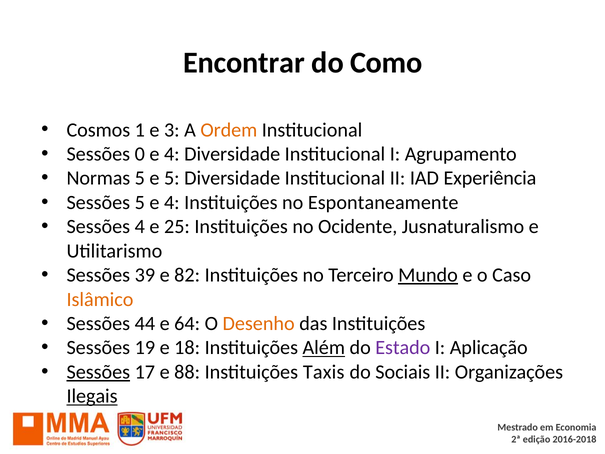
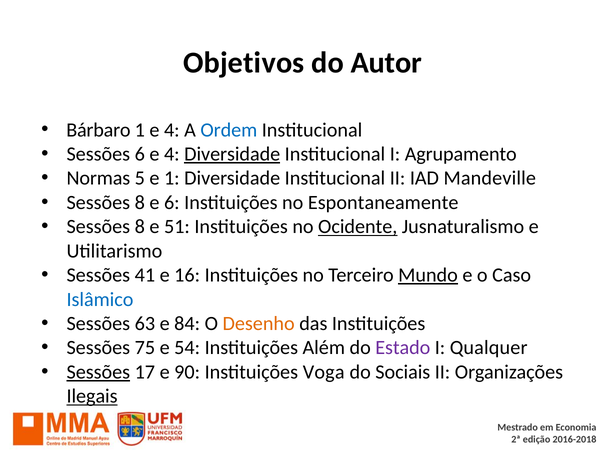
Encontrar: Encontrar -> Objetivos (244, 63)
Como: Como -> Autor (386, 63)
Cosmos: Cosmos -> Bárbaro (98, 130)
1 e 3: 3 -> 4 (172, 130)
Ordem colour: orange -> blue (229, 130)
Sessões 0: 0 -> 6 (140, 154)
Diversidade underline: none -> present (232, 154)
e 5: 5 -> 1 (172, 178)
Experiência: Experiência -> Mandeville (490, 178)
5: 5 -> 8 (140, 202)
4: 4 -> 6 (172, 202)
4: 4 -> 8 (140, 227)
25: 25 -> 51 (177, 227)
Ocidente underline: none -> present (358, 227)
39: 39 -> 41 (145, 275)
82: 82 -> 16 (187, 275)
Islâmico colour: orange -> blue (100, 299)
44: 44 -> 63 (145, 323)
64: 64 -> 84 (187, 323)
19: 19 -> 75 (145, 348)
18: 18 -> 54 (187, 348)
Além underline: present -> none (324, 348)
Aplicação: Aplicação -> Qualquer (489, 348)
88: 88 -> 90 (187, 372)
Taxis: Taxis -> Voga (324, 372)
